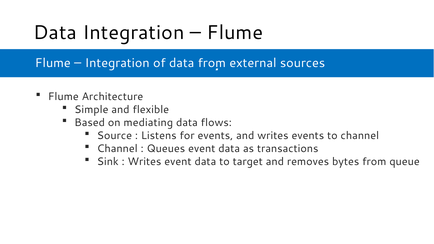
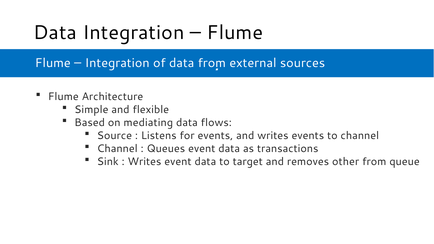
bytes: bytes -> other (346, 162)
